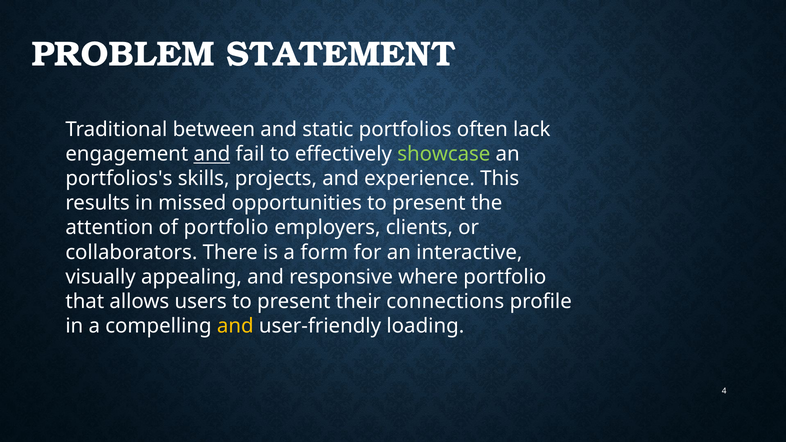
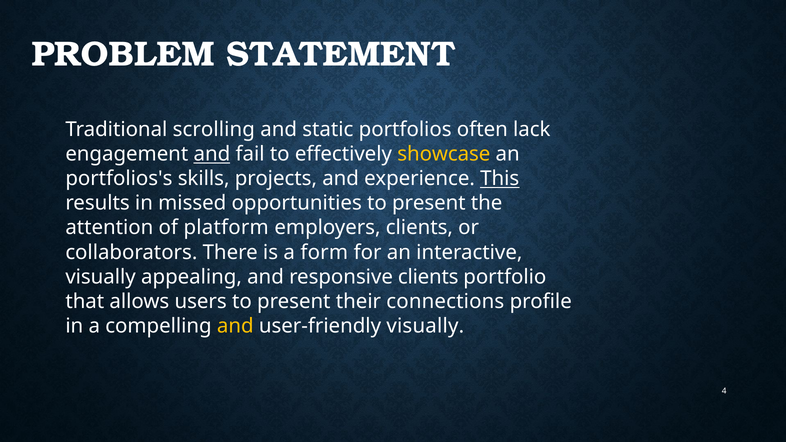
between: between -> scrolling (214, 130)
showcase colour: light green -> yellow (444, 154)
This underline: none -> present (500, 179)
of portfolio: portfolio -> platform (226, 228)
responsive where: where -> clients (428, 277)
user-friendly loading: loading -> visually (425, 326)
